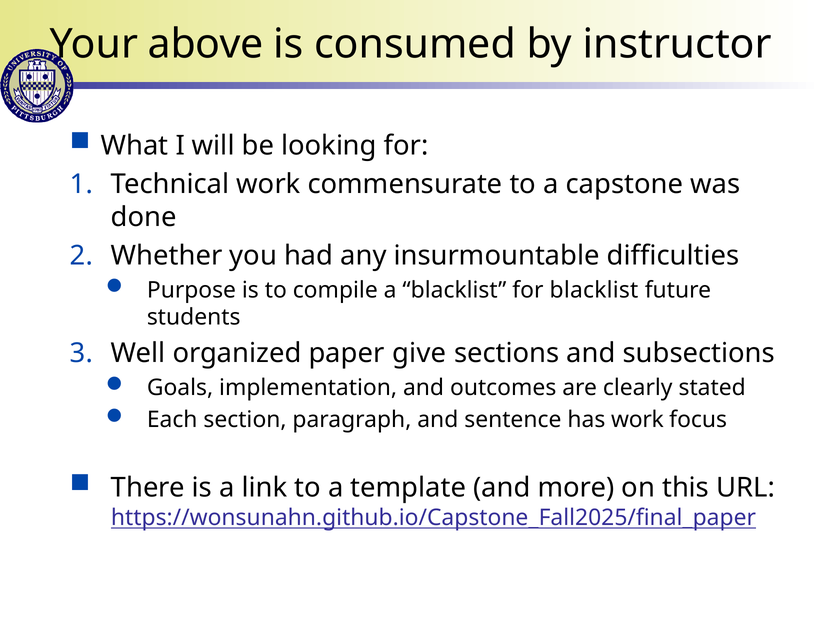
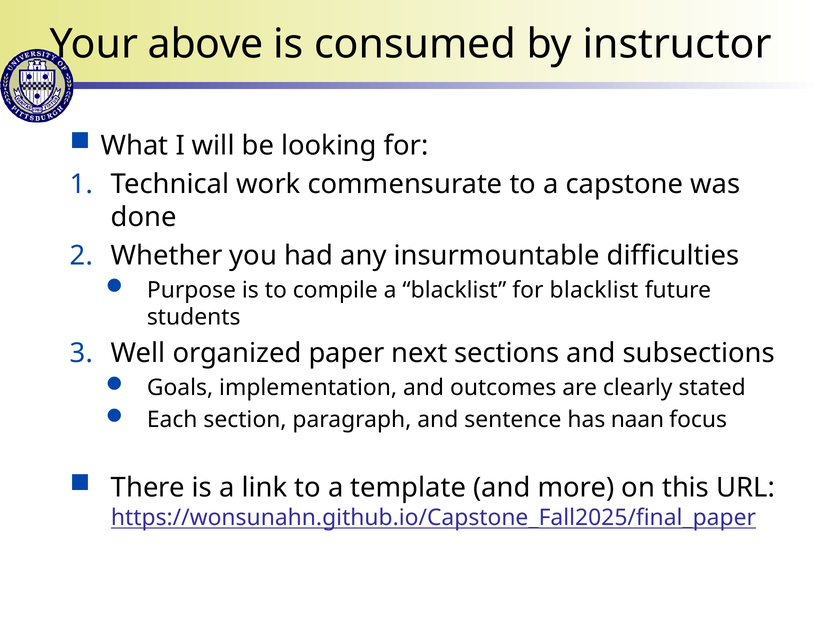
give: give -> next (419, 353)
has work: work -> naan (637, 419)
